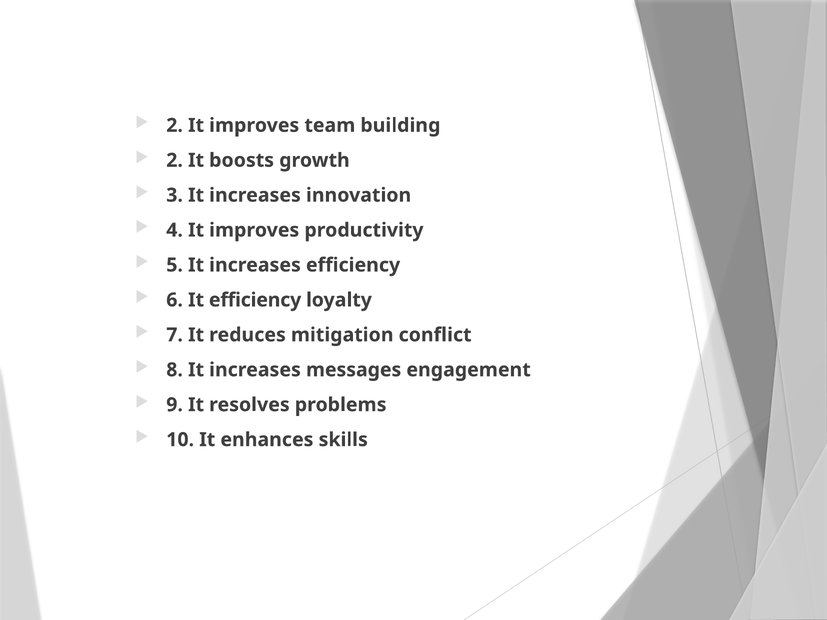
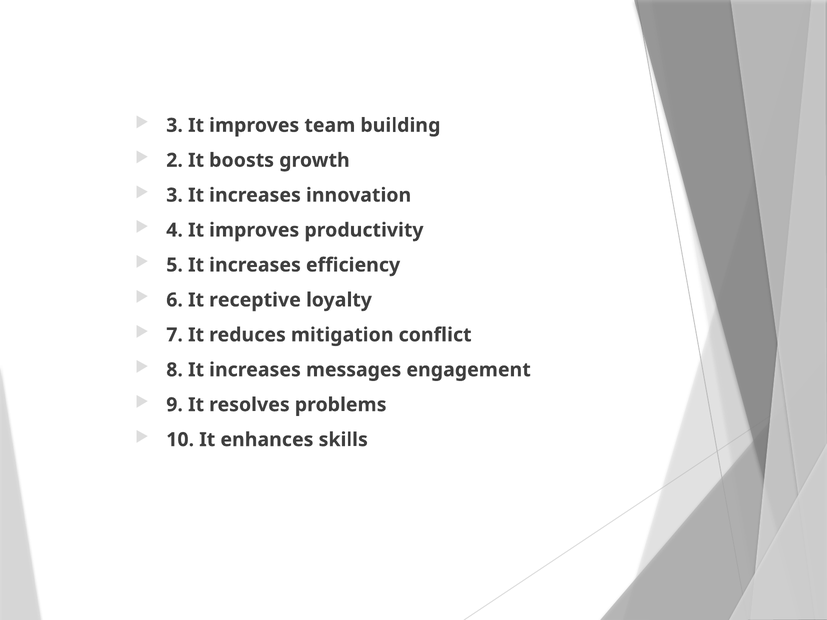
2: 2 -> 3 (175, 125)
It efficiency: efficiency -> receptive (255, 300)
